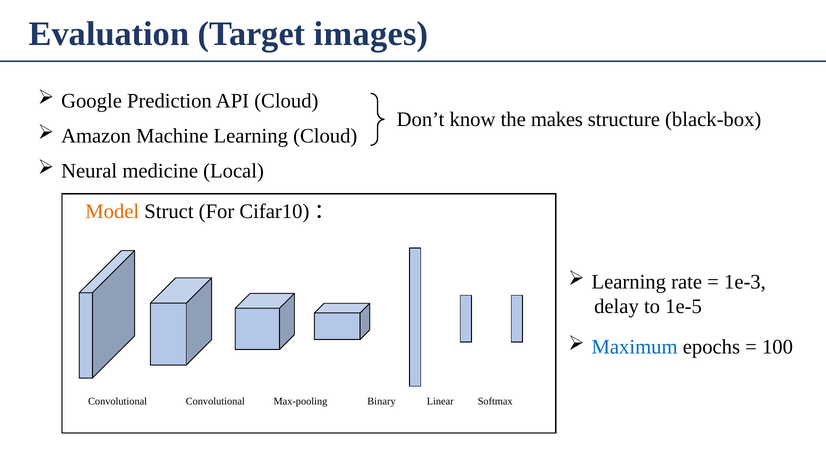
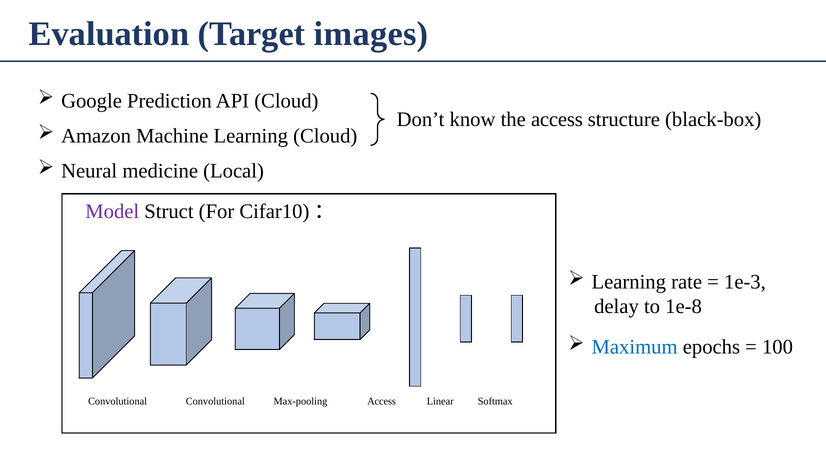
the makes: makes -> access (557, 119)
Model colour: orange -> purple (112, 212)
1e-5: 1e-5 -> 1e-8 (684, 307)
Binary: Binary -> Access (382, 402)
